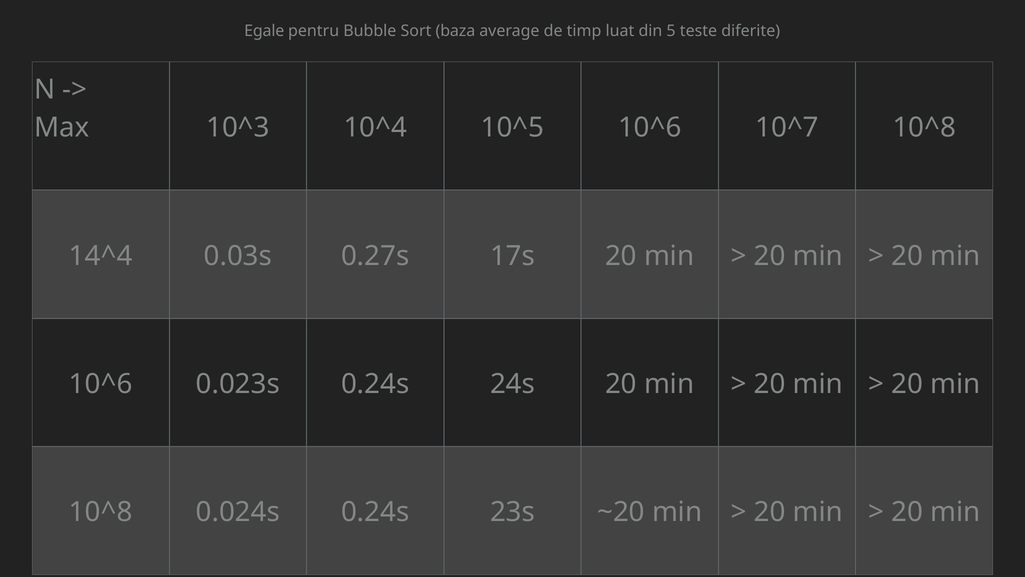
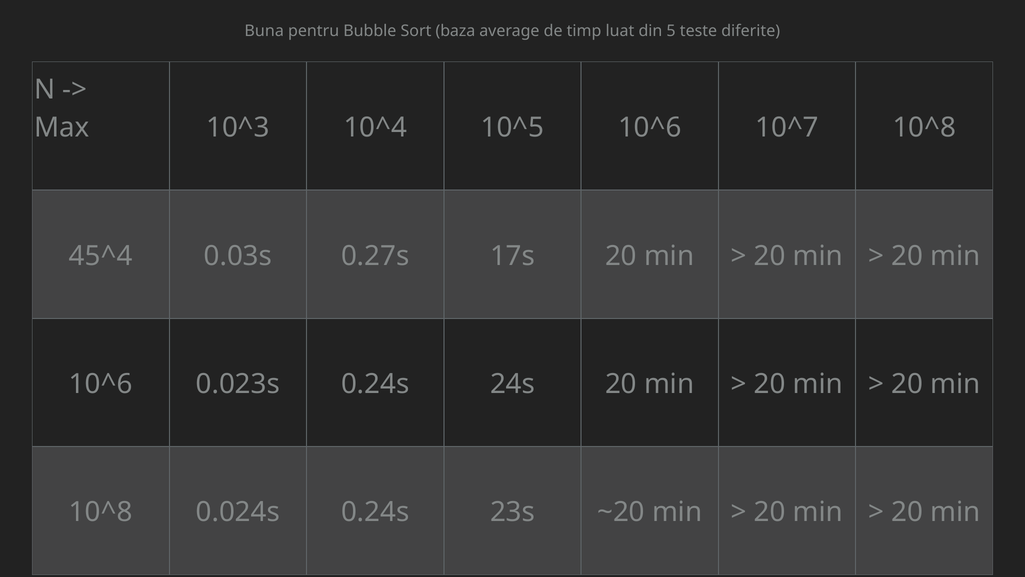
Egale: Egale -> Buna (264, 31)
14^4: 14^4 -> 45^4 (101, 256)
